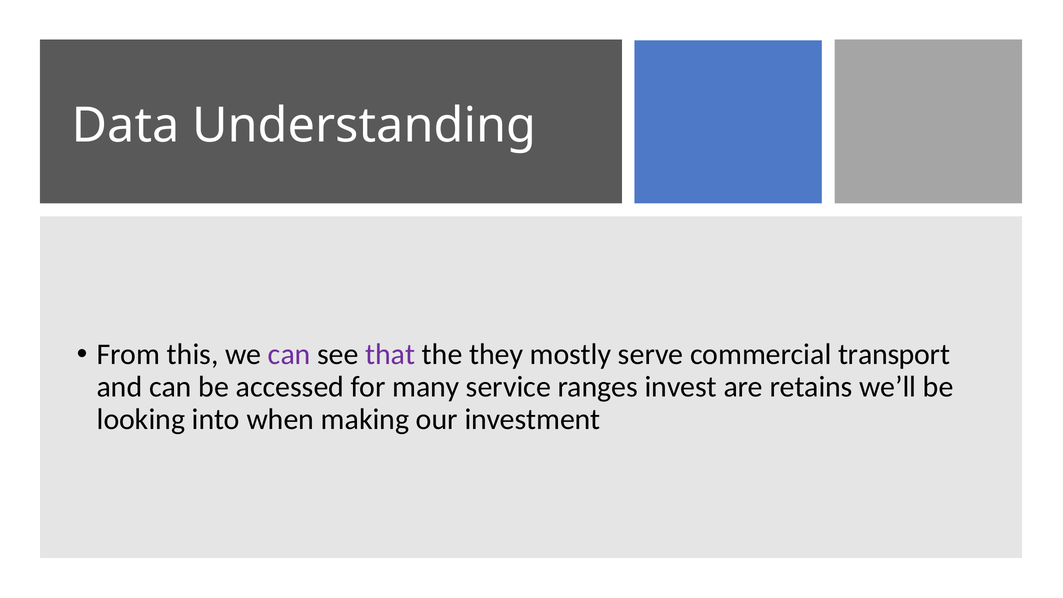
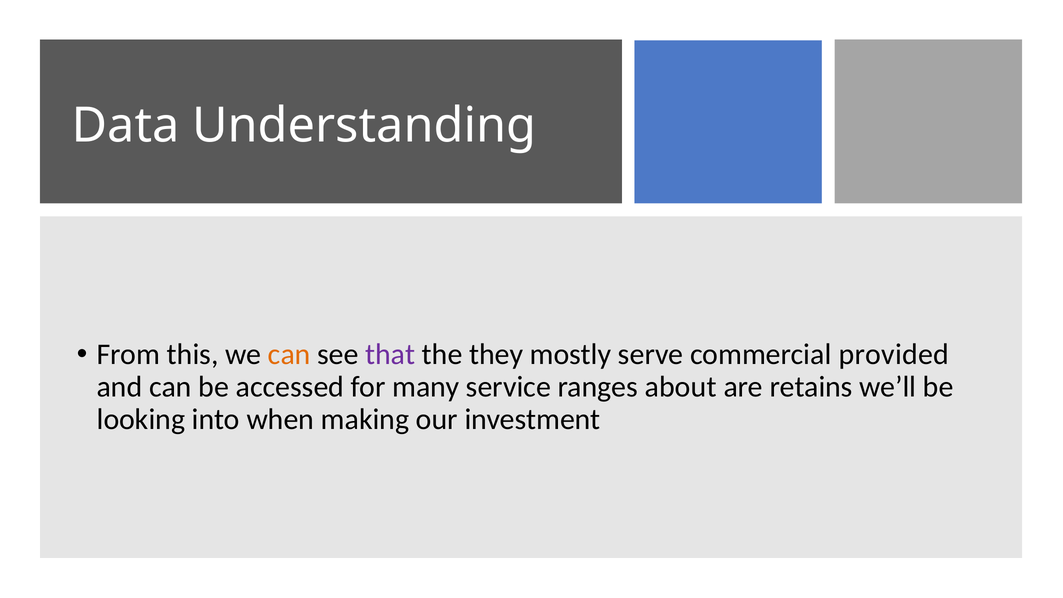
can colour: purple -> orange (289, 355)
transport: transport -> provided (894, 355)
invest: invest -> about (681, 387)
